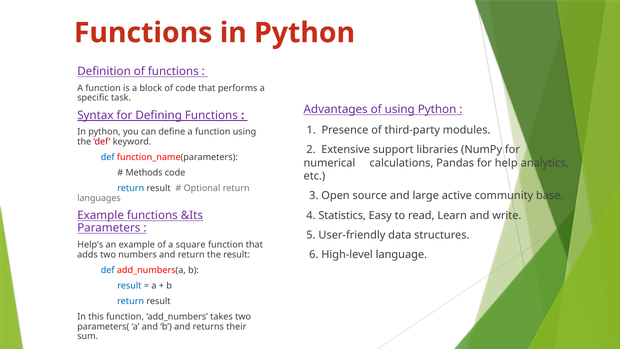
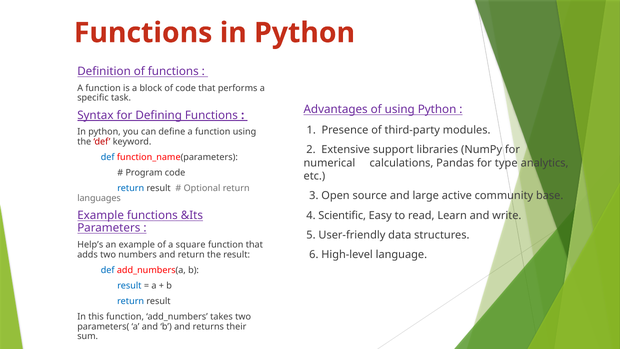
help: help -> type (506, 163)
Methods: Methods -> Program (144, 173)
Statistics: Statistics -> Scientific (342, 215)
